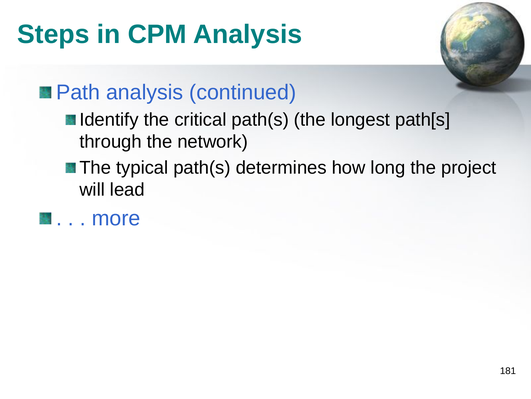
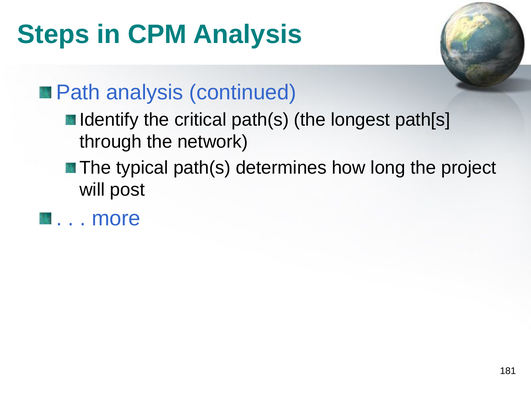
lead: lead -> post (127, 190)
